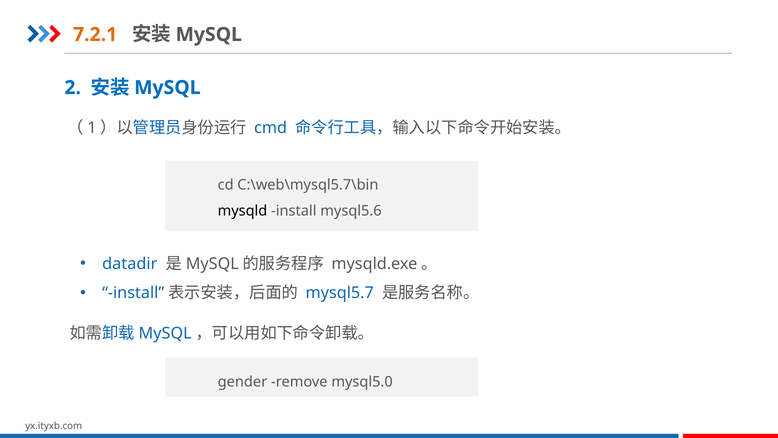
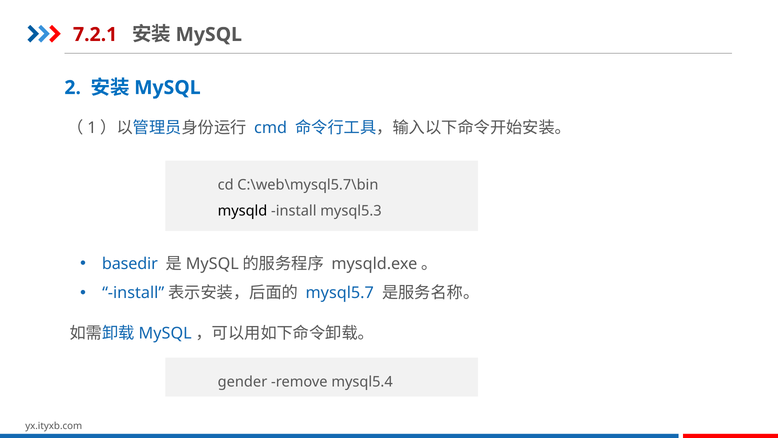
7.2.1 colour: orange -> red (95, 35)
mysql5.6: mysql5.6 -> mysql5.3 (351, 211)
datadir: datadir -> basedir (130, 264)
mysql5.0: mysql5.0 -> mysql5.4 (362, 382)
